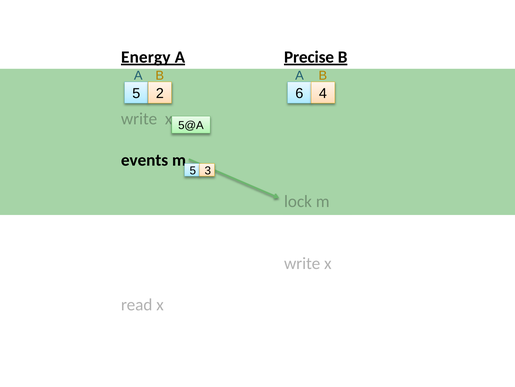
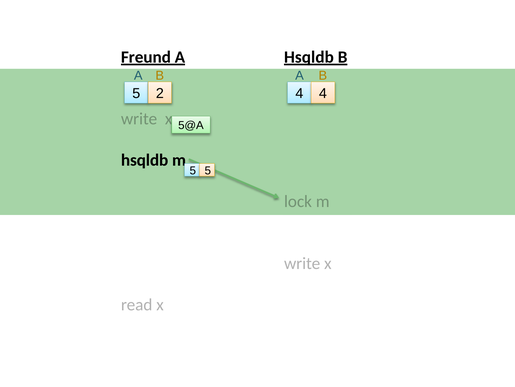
Energy: Energy -> Freund (146, 57)
Precise: Precise -> Hsqldb (309, 57)
2 6: 6 -> 4 (299, 93)
events: events -> hsqldb (145, 160)
5 3: 3 -> 5 (208, 170)
